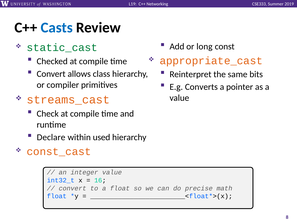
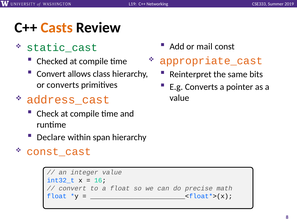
Casts colour: blue -> orange (57, 28)
long: long -> mail (204, 46)
or compiler: compiler -> converts (63, 85)
streams_cast: streams_cast -> address_cast (68, 100)
used: used -> span (101, 137)
